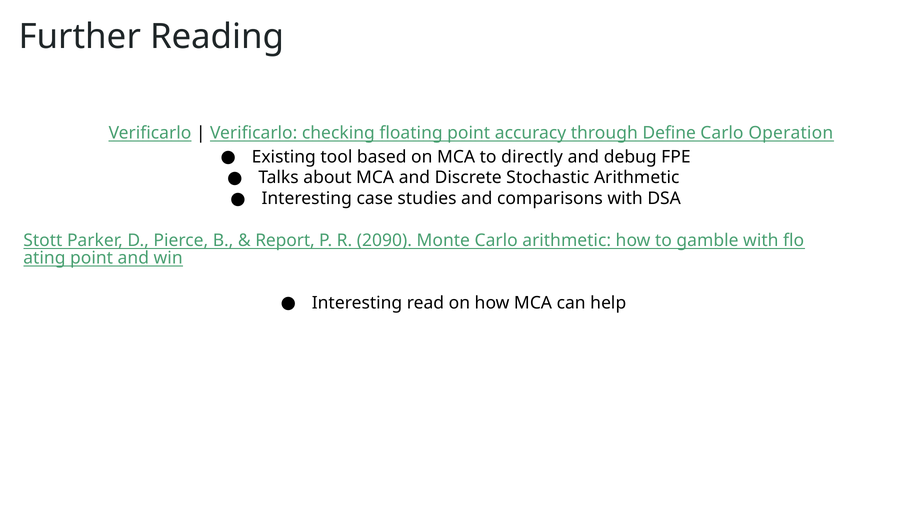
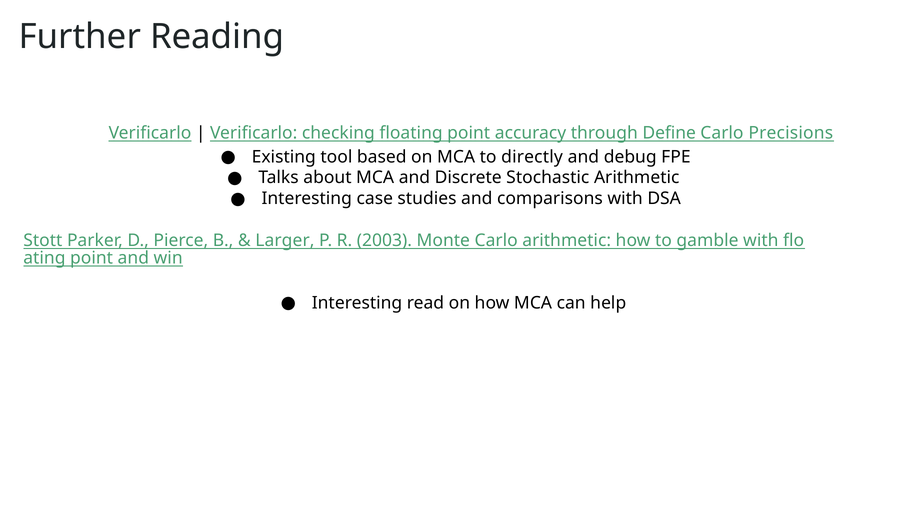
Operation: Operation -> Precisions (791, 133)
Report: Report -> Larger (285, 241)
2090: 2090 -> 2003 (384, 241)
